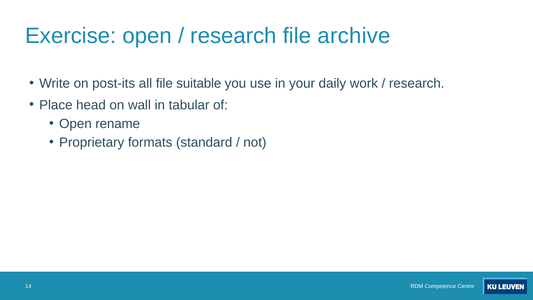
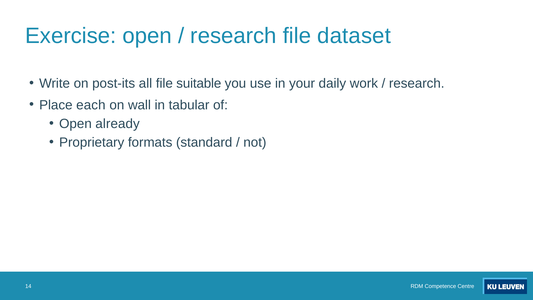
archive: archive -> dataset (354, 36)
head: head -> each (91, 105)
rename: rename -> already (118, 124)
